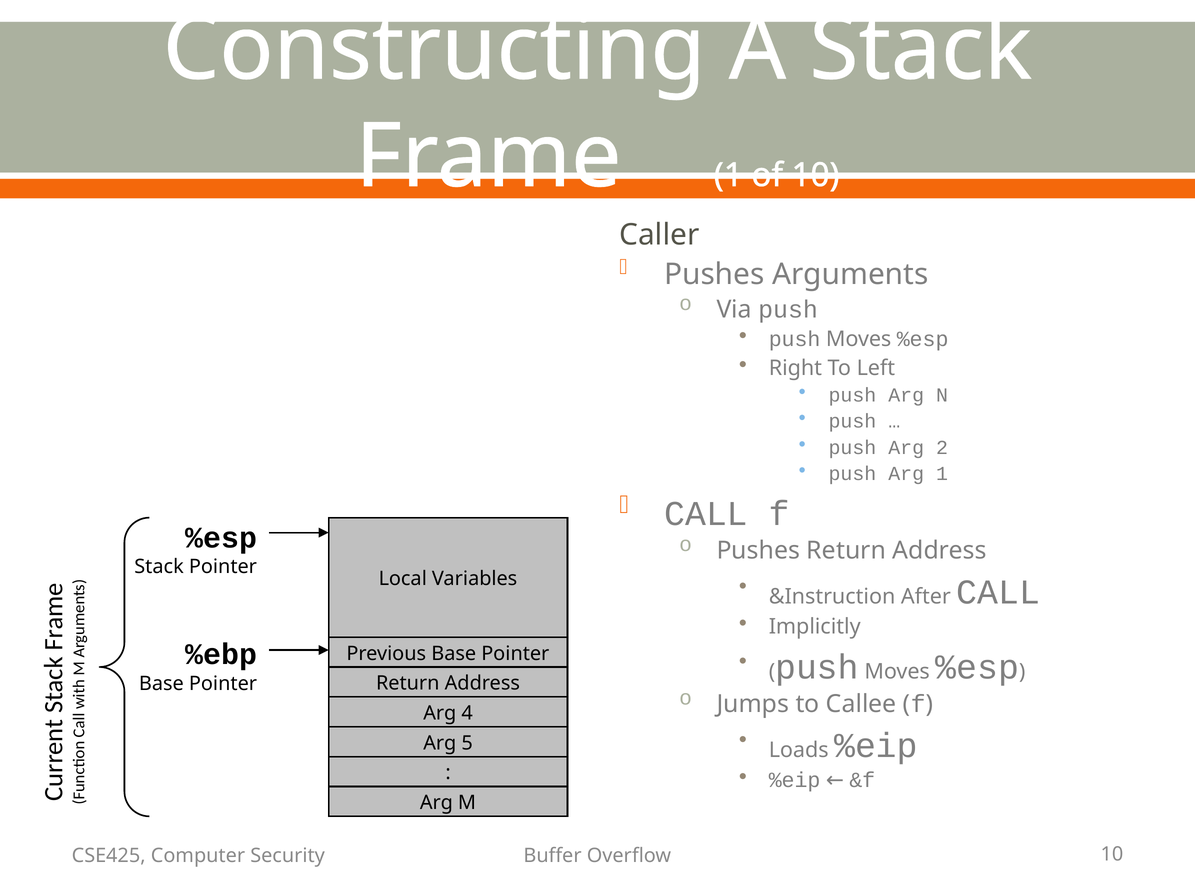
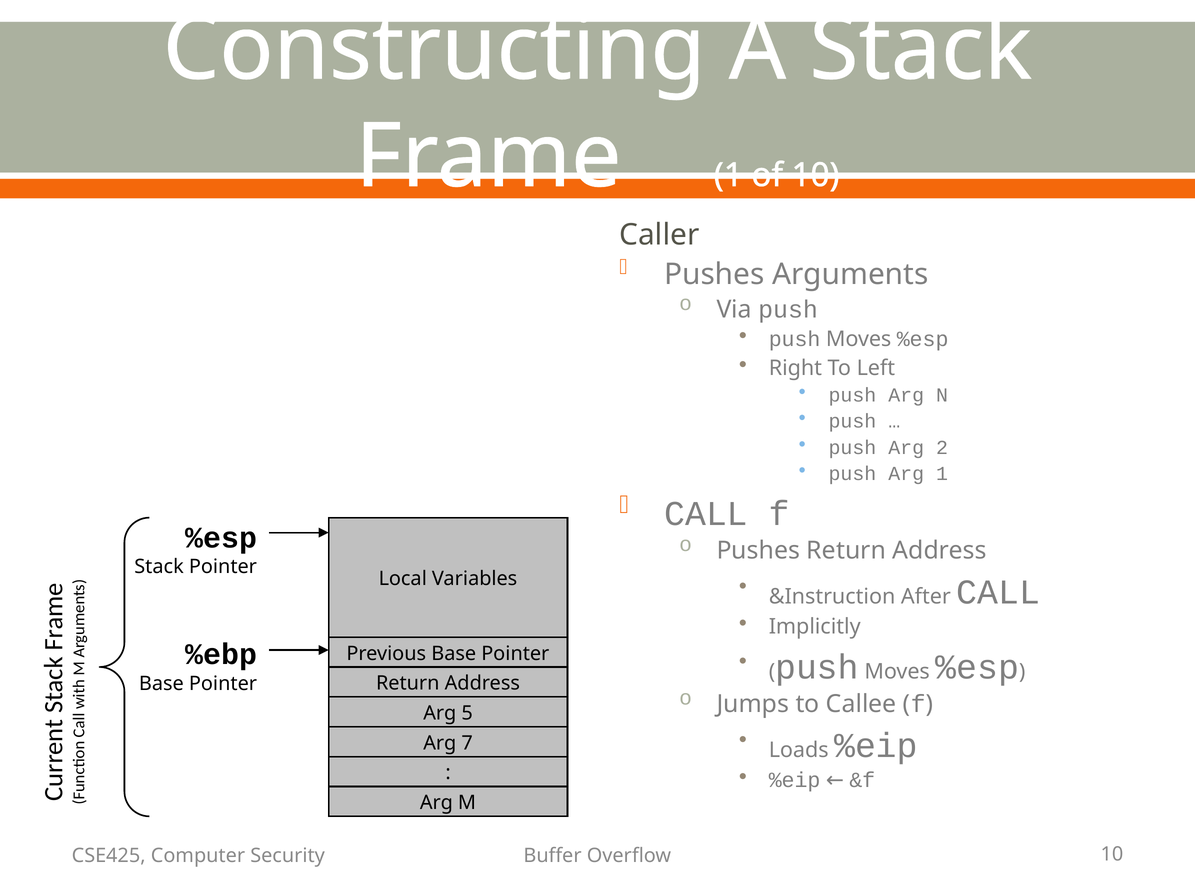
4: 4 -> 5 (467, 713)
5: 5 -> 7 (467, 743)
